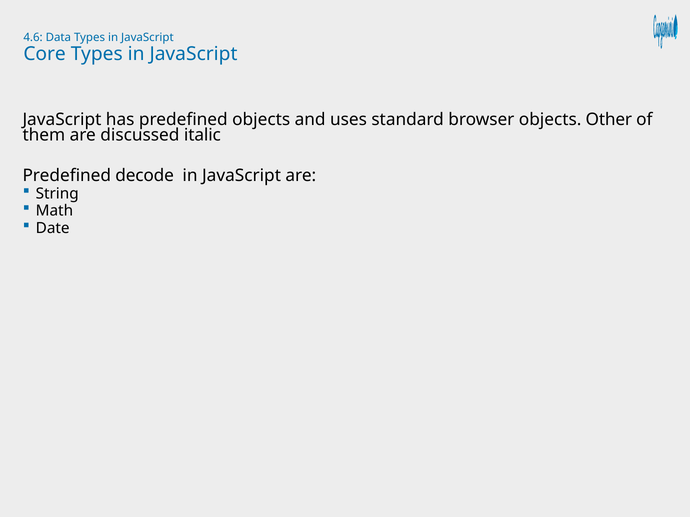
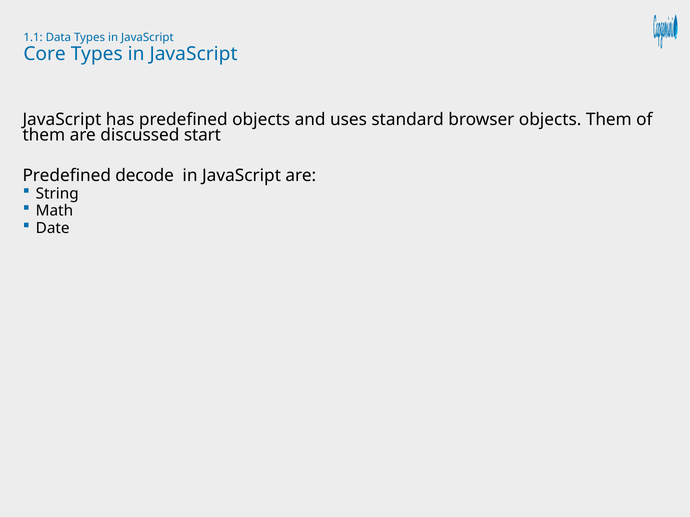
4.6: 4.6 -> 1.1 (33, 38)
objects Other: Other -> Them (609, 119)
italic: italic -> start (202, 135)
